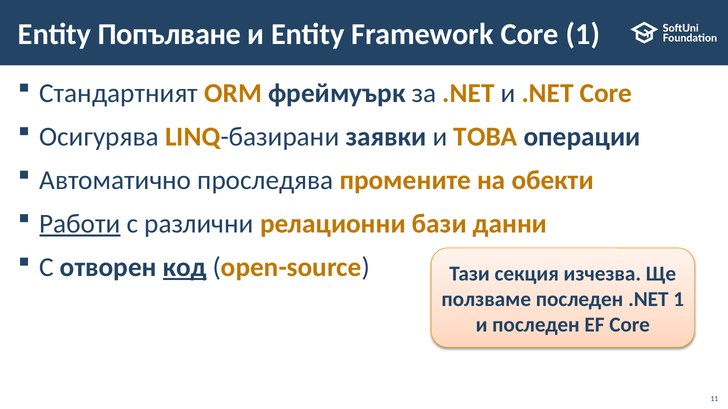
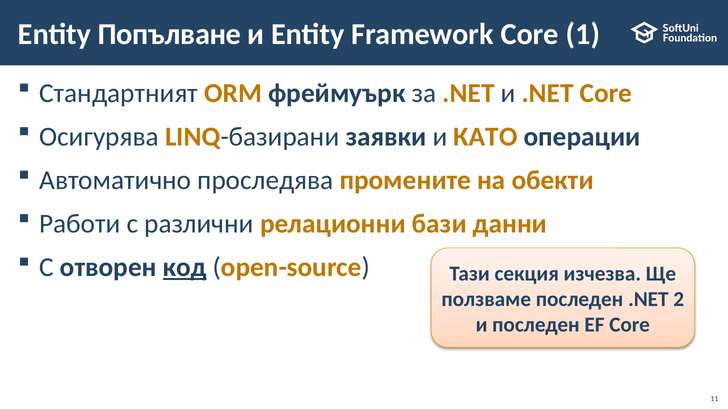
ТОВА: ТОВА -> КАТО (486, 137)
Работи underline: present -> none (80, 224)
.NET 1: 1 -> 2 (679, 299)
